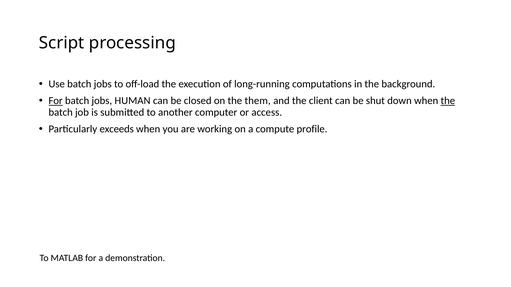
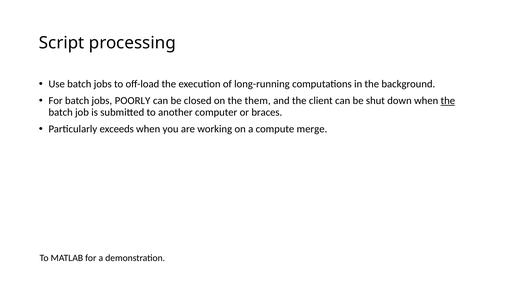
For underline: present -> none (56, 101)
HUMAN: HUMAN -> POORLY (133, 101)
access: access -> braces (267, 112)
profile: profile -> merge (312, 129)
